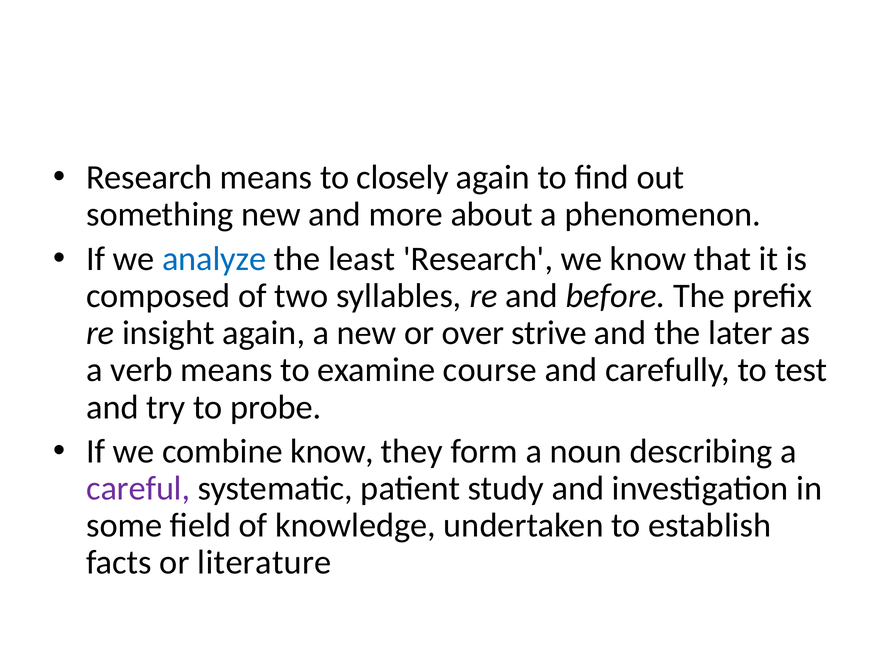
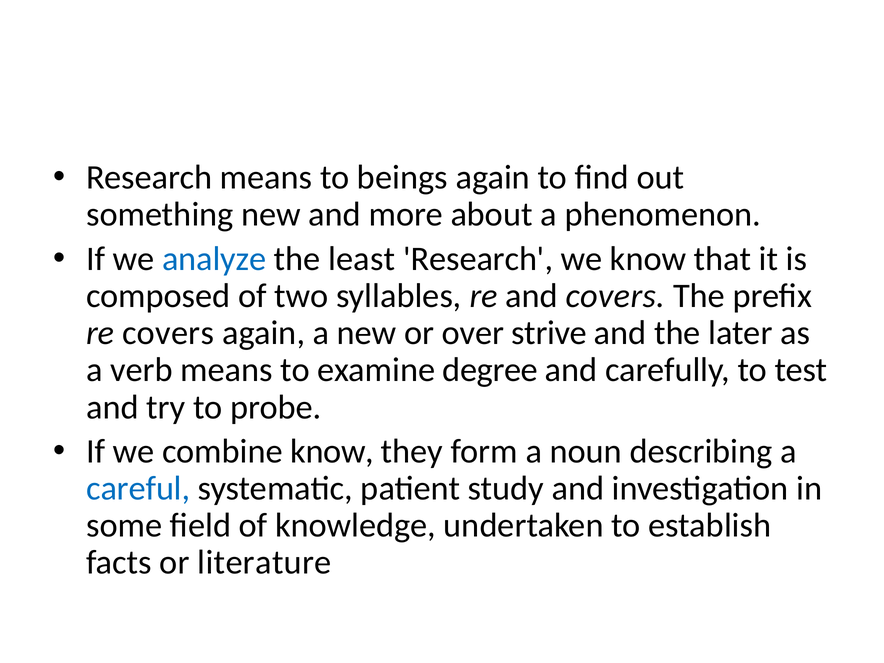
closely: closely -> beings (402, 177)
and before: before -> covers (615, 296)
re insight: insight -> covers (168, 333)
course: course -> degree (490, 370)
careful colour: purple -> blue (138, 488)
